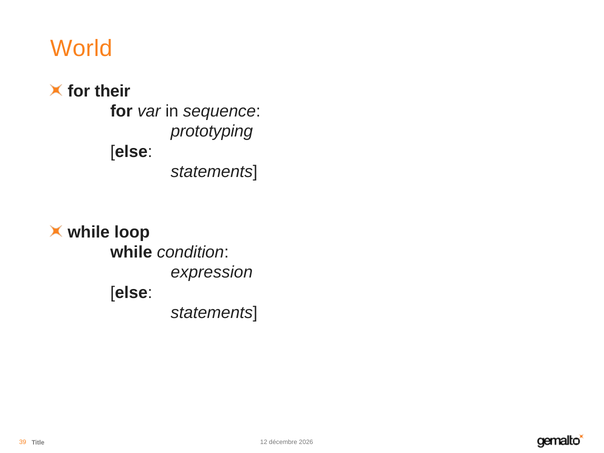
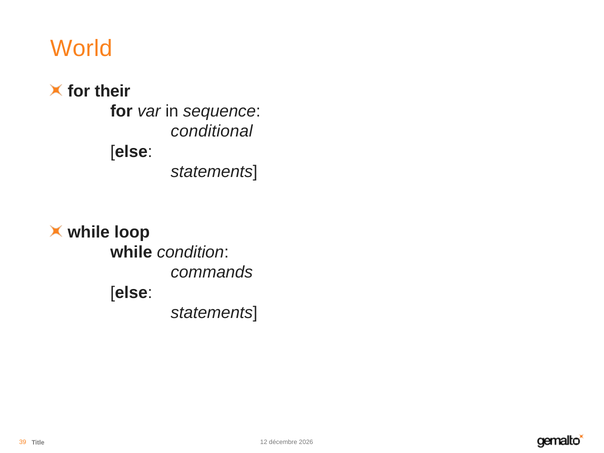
prototyping: prototyping -> conditional (212, 131)
expression: expression -> commands (212, 272)
